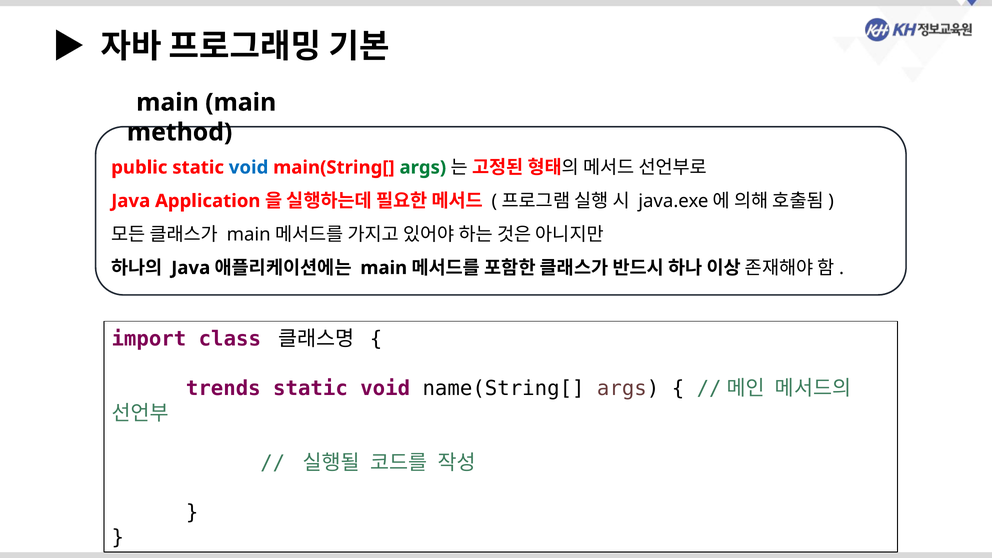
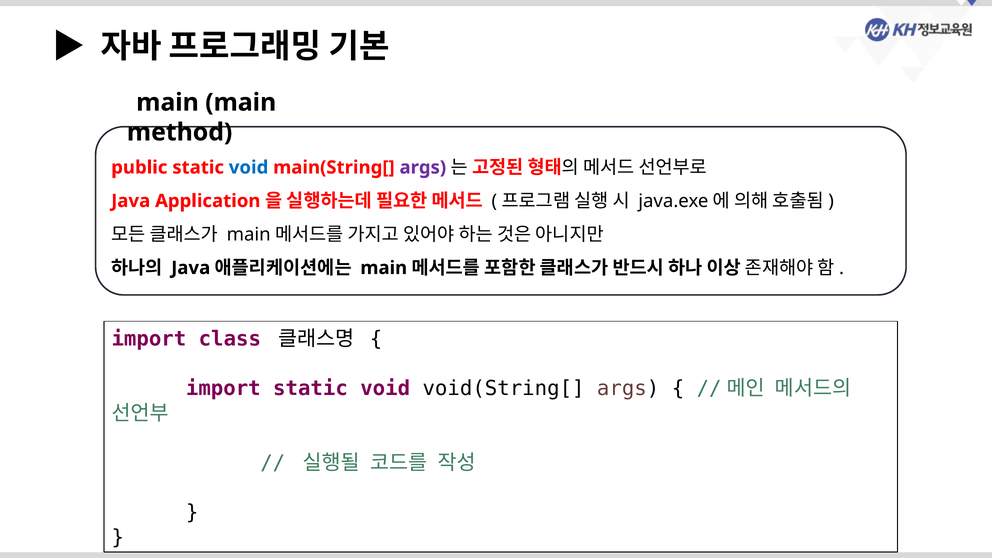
args colour: green -> purple (423, 167)
trends: trends -> import (223, 388)
name(String[: name(String[ -> void(String[ (504, 388)
